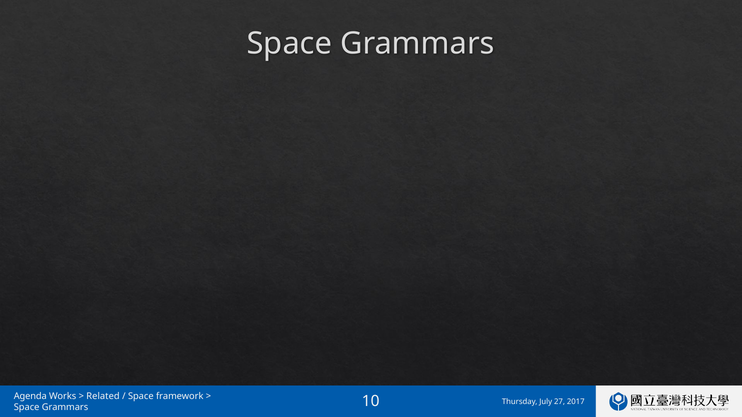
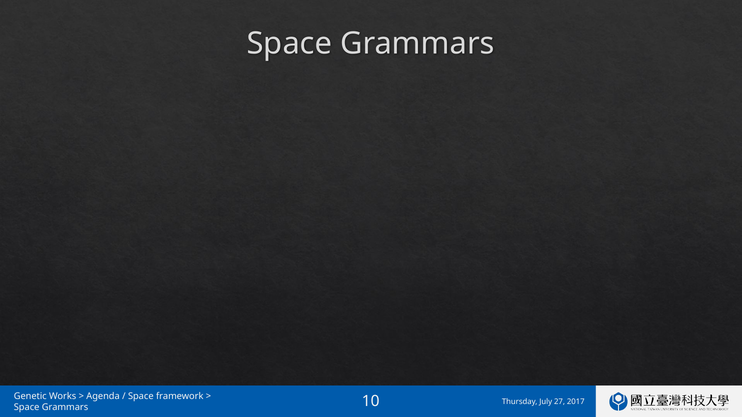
Agenda: Agenda -> Genetic (30, 397)
Related: Related -> Agenda (103, 397)
